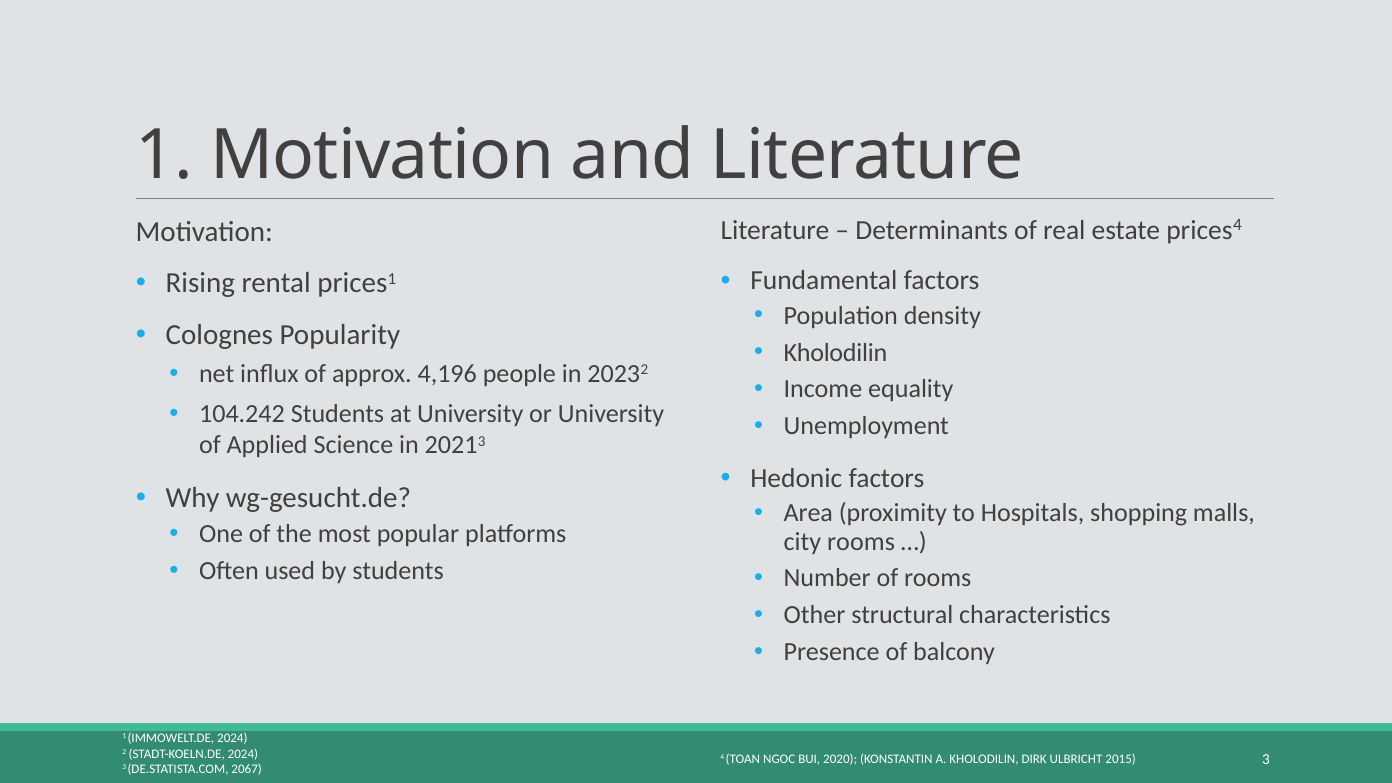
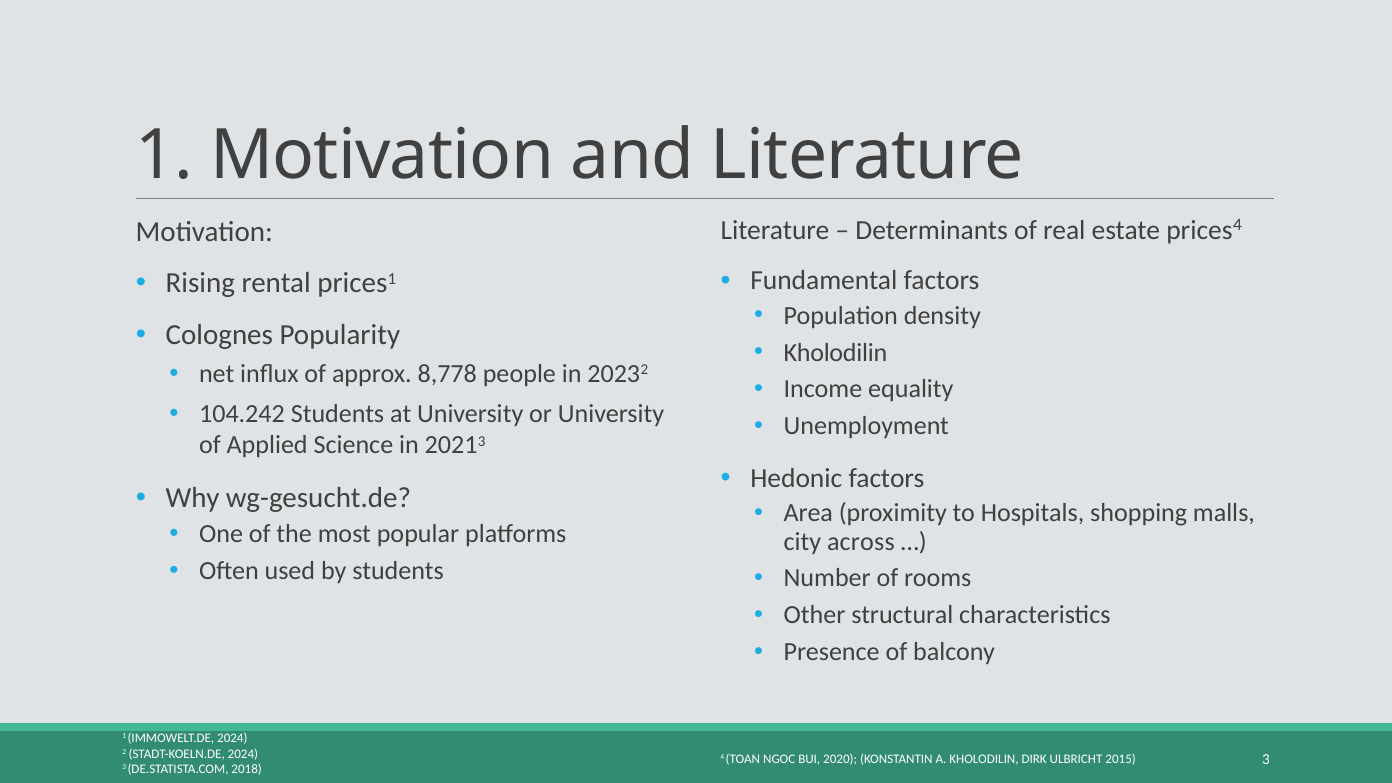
4,196: 4,196 -> 8,778 (447, 374)
city rooms: rooms -> across (861, 541)
2067: 2067 -> 2018 (247, 769)
